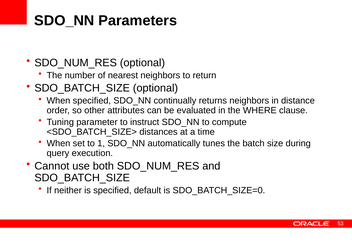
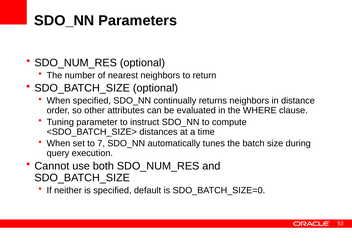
1: 1 -> 7 (101, 143)
